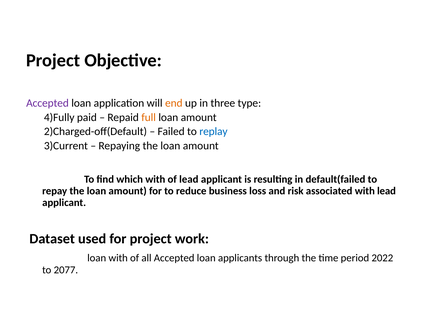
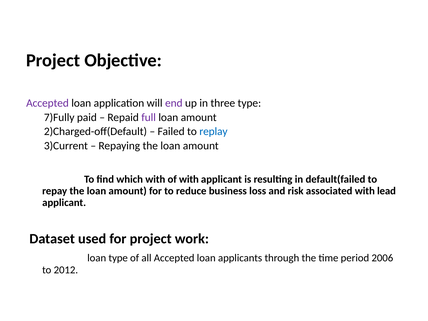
end colour: orange -> purple (174, 103)
4)Fully: 4)Fully -> 7)Fully (59, 117)
full colour: orange -> purple (149, 117)
of lead: lead -> with (189, 179)
loan with: with -> type (118, 258)
2022: 2022 -> 2006 (382, 258)
2077: 2077 -> 2012 (66, 270)
